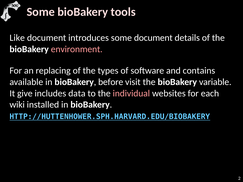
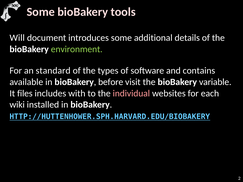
Like: Like -> Will (17, 38)
some document: document -> additional (153, 38)
environment colour: pink -> light green (77, 49)
replacing: replacing -> standard (53, 71)
give: give -> files (25, 93)
data: data -> with (77, 93)
